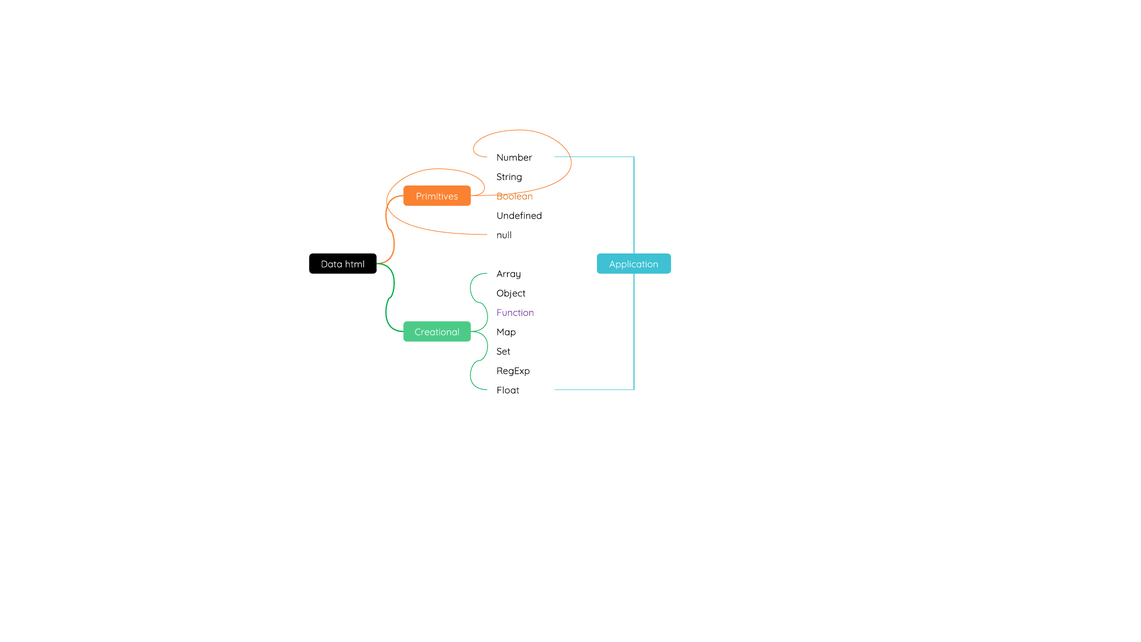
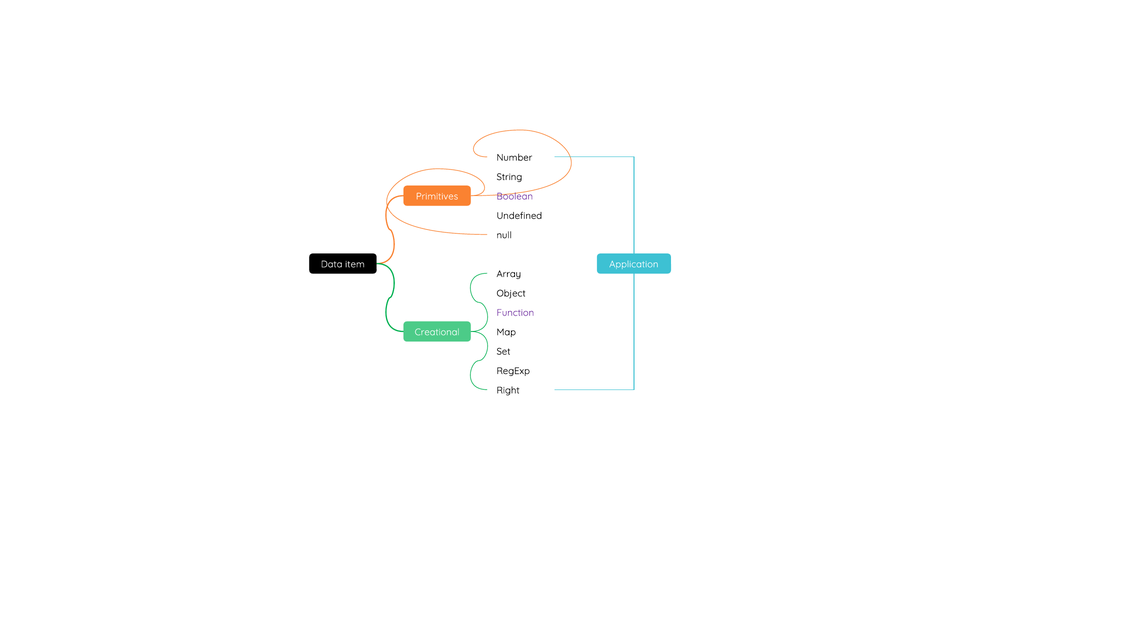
Boolean colour: orange -> purple (515, 196)
html: html -> item (355, 264)
Float: Float -> Right (508, 390)
